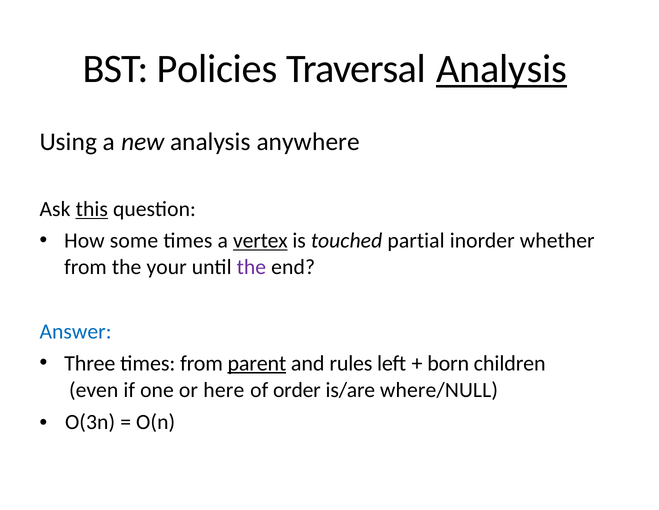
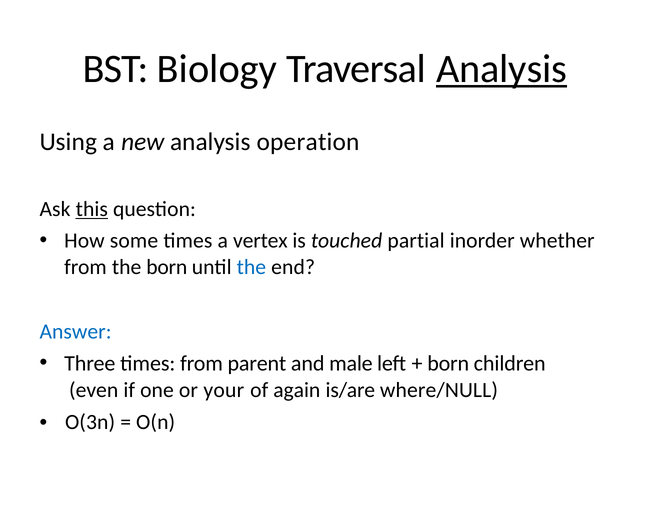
Policies: Policies -> Biology (217, 69)
anywhere: anywhere -> operation (308, 142)
vertex underline: present -> none (260, 240)
the your: your -> born (167, 266)
the colour: purple -> blue (251, 266)
parent underline: present -> none (257, 363)
rules: rules -> male (351, 363)
here: here -> your (224, 390)
order: order -> again (297, 390)
